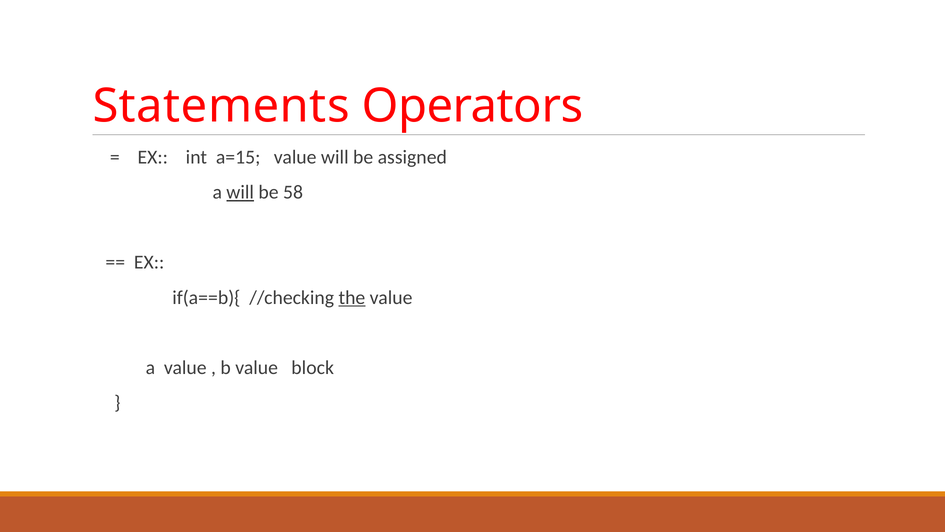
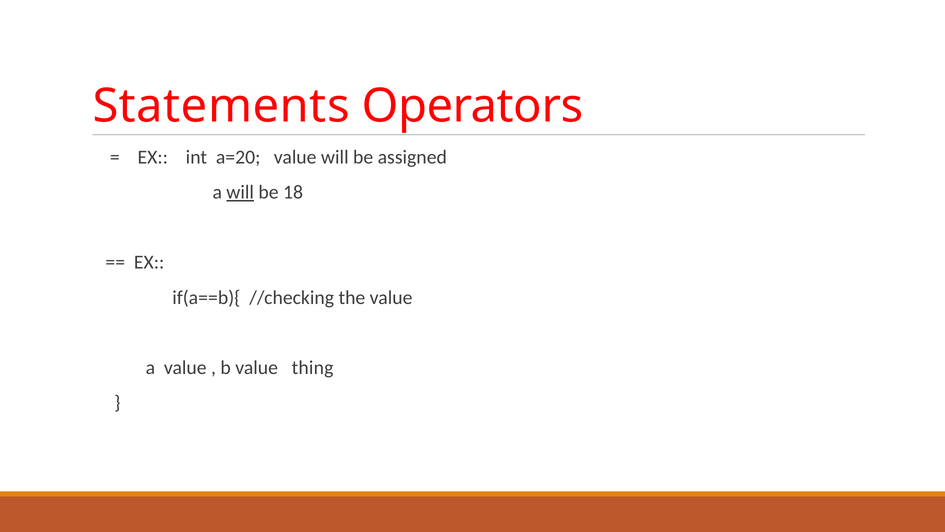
a=15: a=15 -> a=20 (238, 157)
58: 58 -> 18 (293, 192)
the underline: present -> none (352, 297)
block: block -> thing (313, 367)
